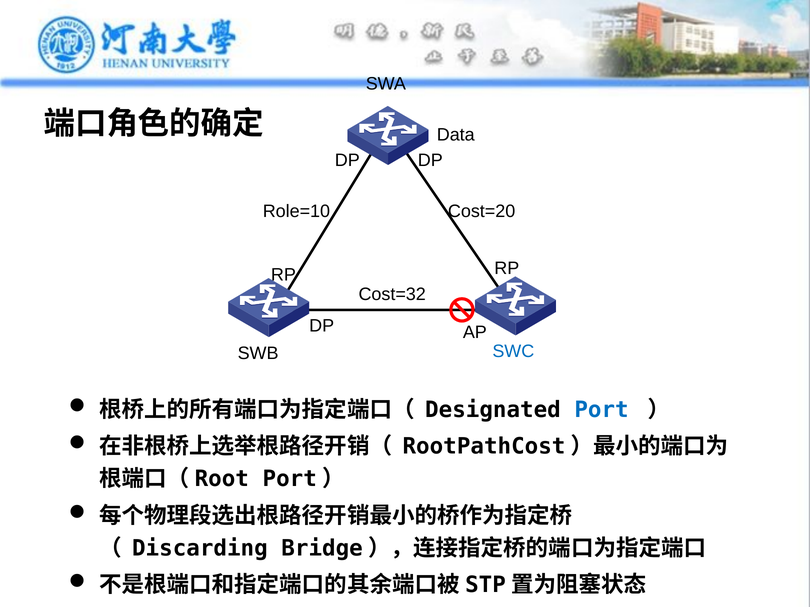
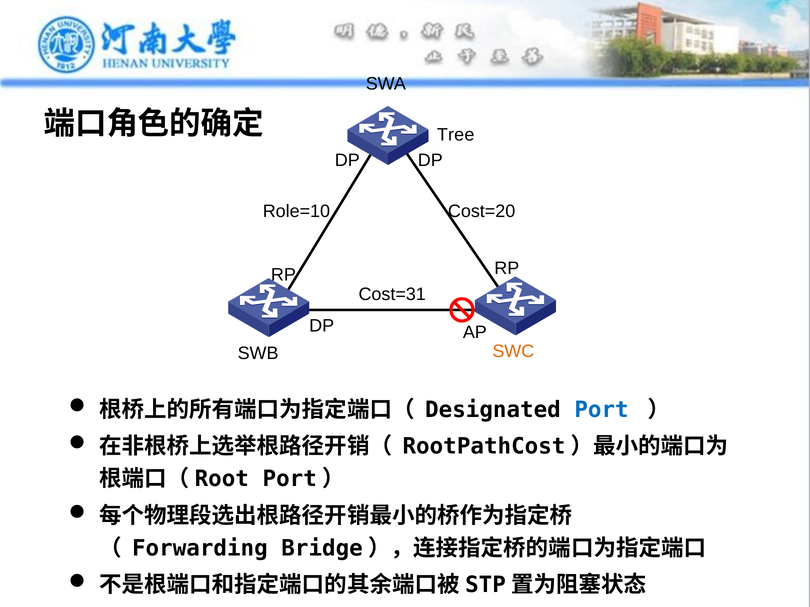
Data: Data -> Tree (456, 135)
Cost=32: Cost=32 -> Cost=31 (392, 294)
SWC colour: blue -> orange (513, 352)
Discarding: Discarding -> Forwarding (200, 549)
